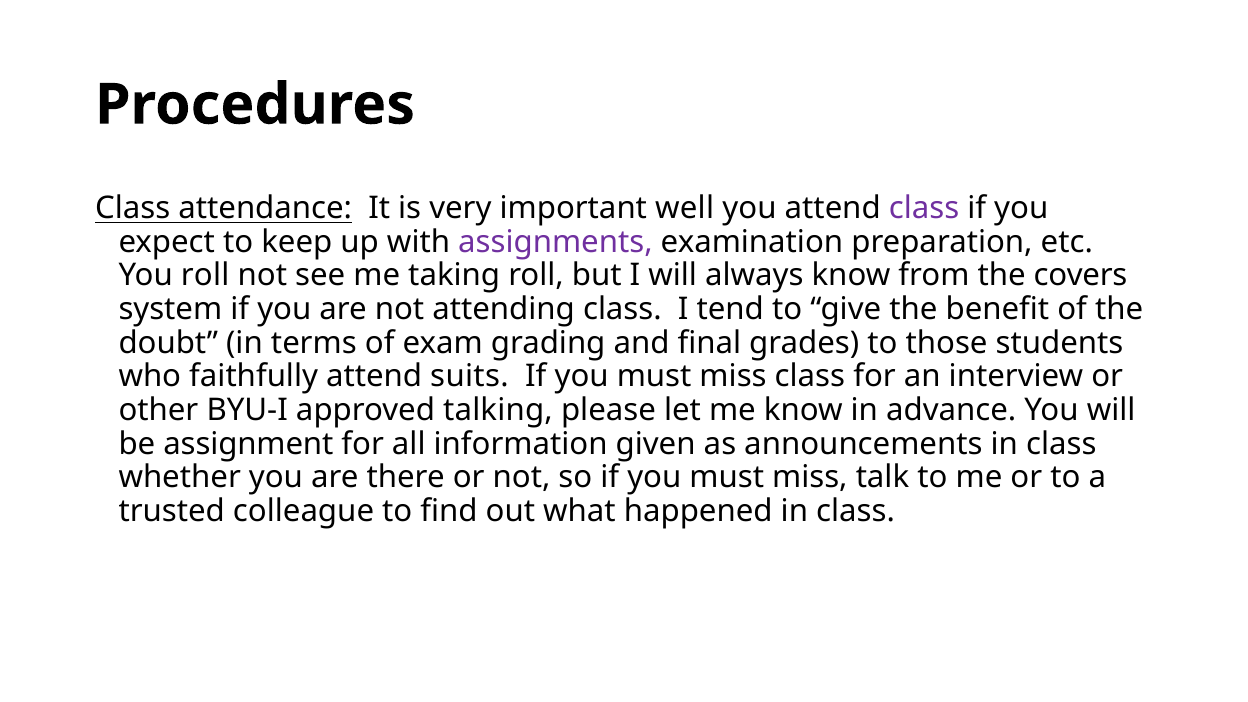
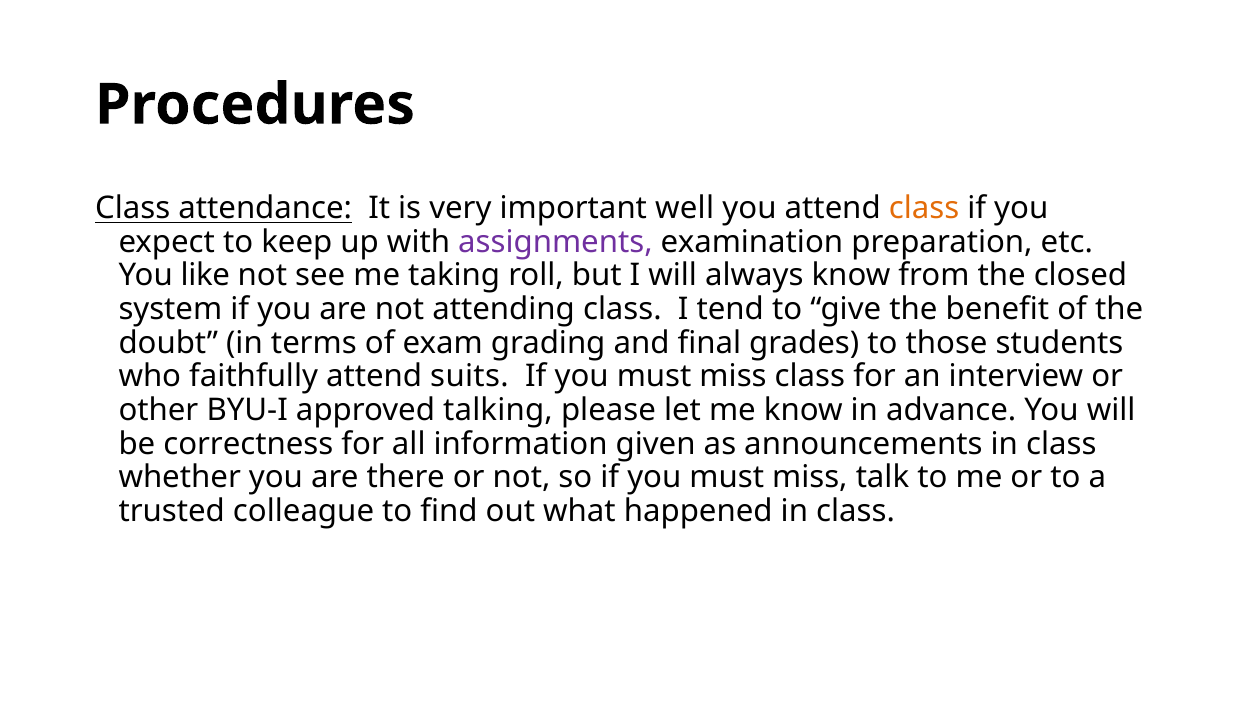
class colour: purple -> orange (924, 208)
You roll: roll -> like (205, 276)
covers: covers -> closed (1080, 276)
assignment: assignment -> correctness (248, 444)
